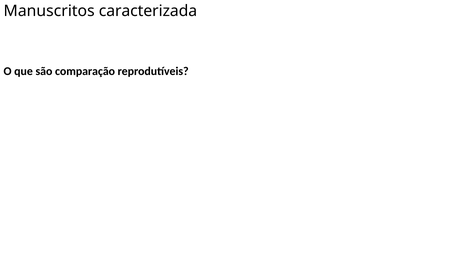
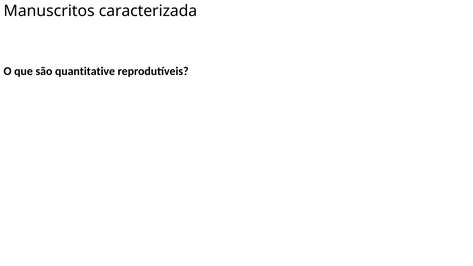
comparação: comparação -> quantitative (85, 71)
